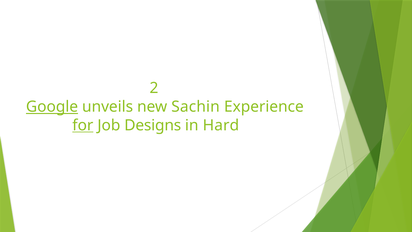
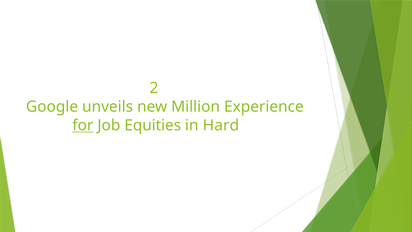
Google underline: present -> none (52, 107)
Sachin: Sachin -> Million (196, 107)
Designs: Designs -> Equities (153, 125)
